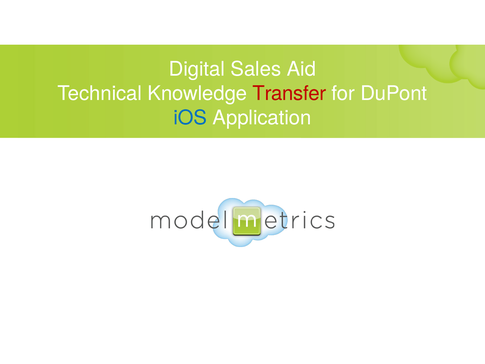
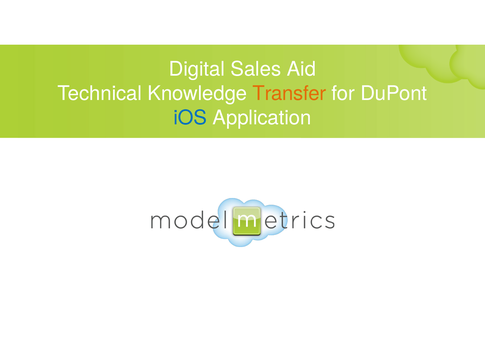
Transfer colour: red -> orange (289, 93)
